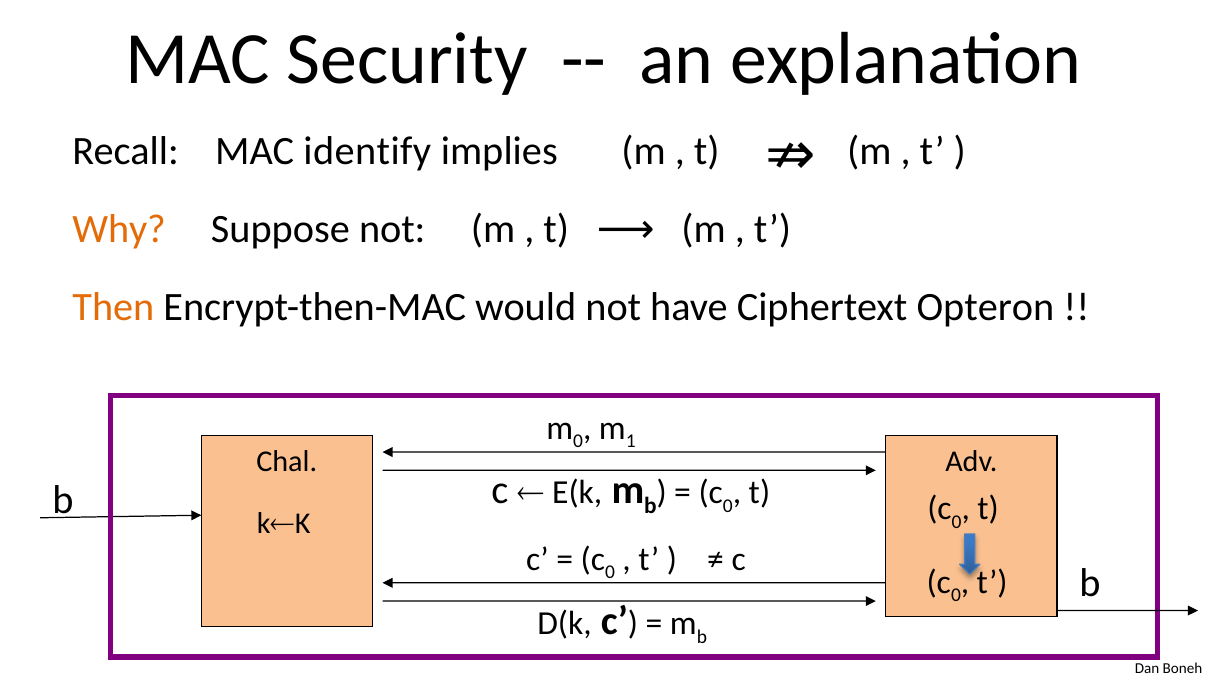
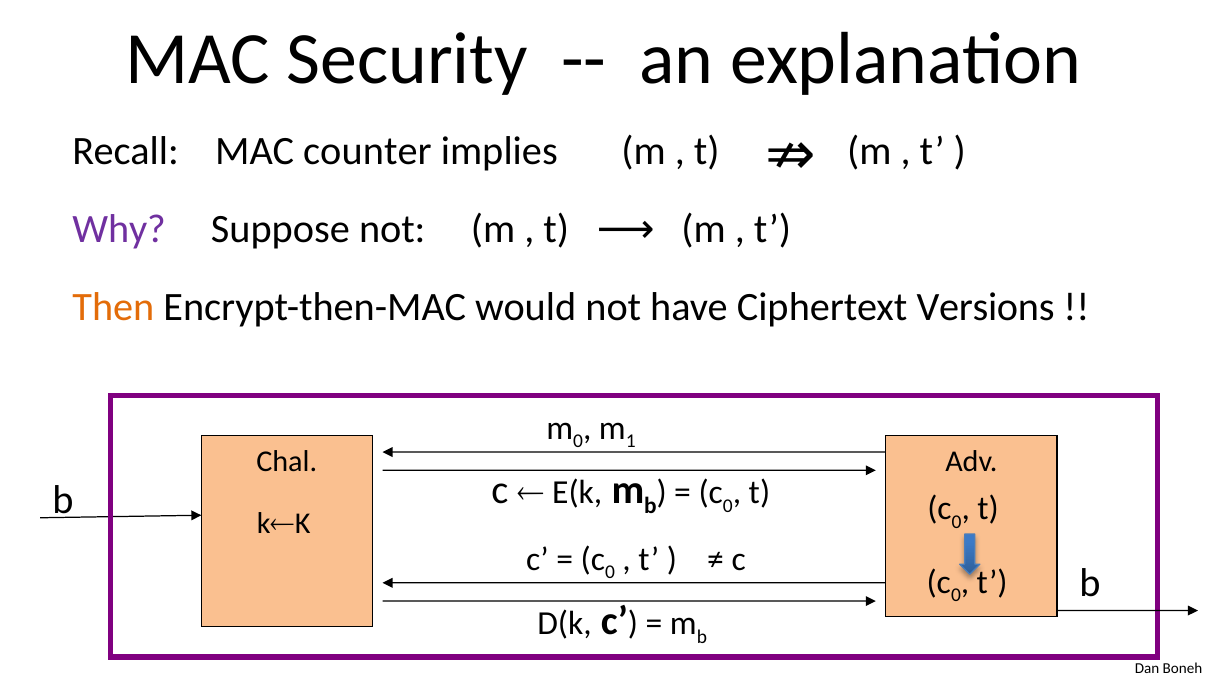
identify: identify -> counter (367, 151)
Why colour: orange -> purple (119, 229)
Opteron: Opteron -> Versions (986, 308)
